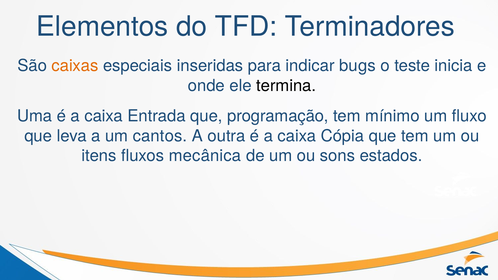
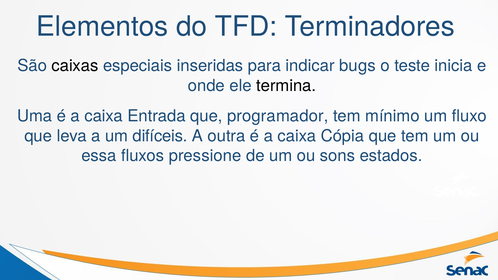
caixas colour: orange -> black (75, 66)
programação: programação -> programador (278, 116)
cantos: cantos -> difíceis (160, 136)
itens: itens -> essa (99, 156)
mecânica: mecânica -> pressione (205, 156)
